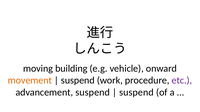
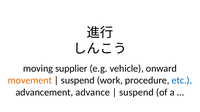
building: building -> supplier (71, 69)
etc colour: purple -> blue (182, 81)
advancement suspend: suspend -> advance (93, 93)
